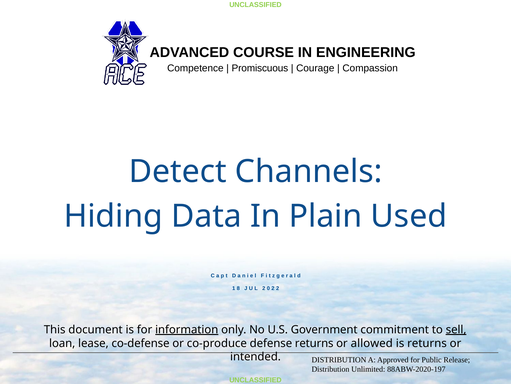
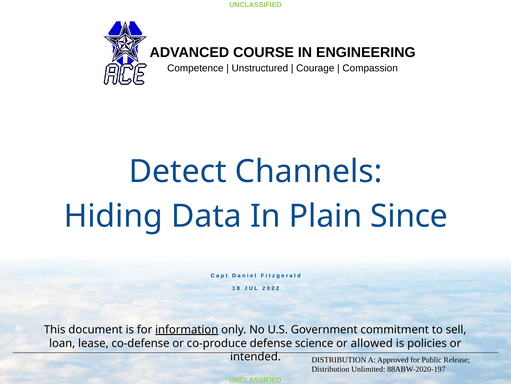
Promiscuous: Promiscuous -> Unstructured (260, 68)
Used: Used -> Since (409, 216)
sell underline: present -> none (456, 329)
defense returns: returns -> science (314, 343)
is returns: returns -> policies (427, 343)
